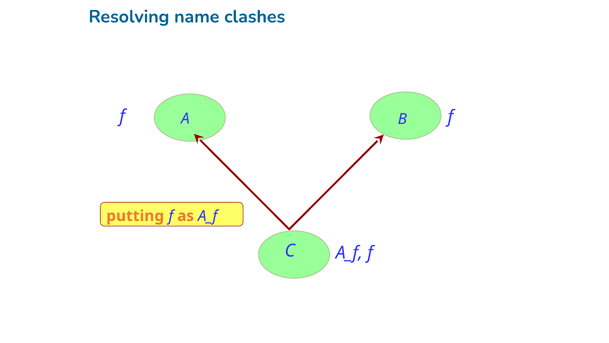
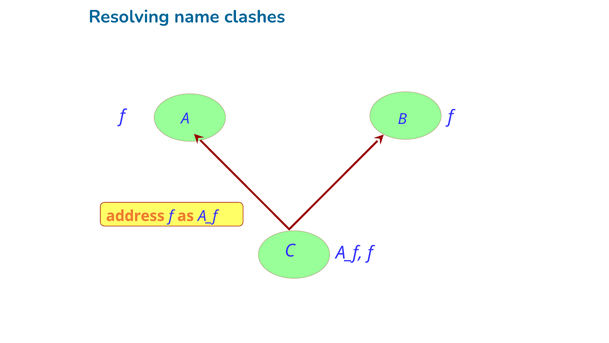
putting: putting -> address (135, 216)
